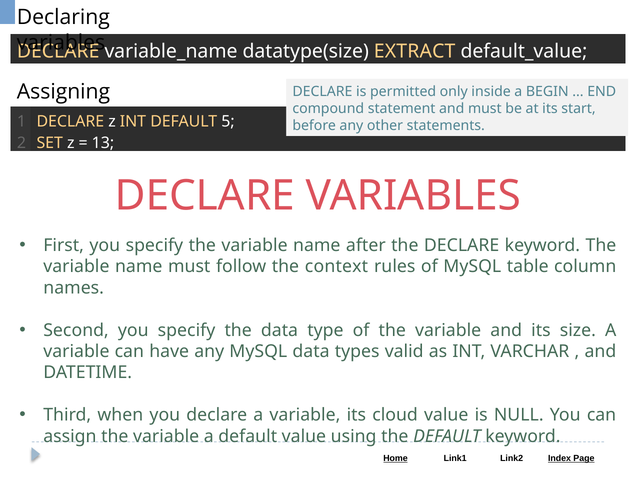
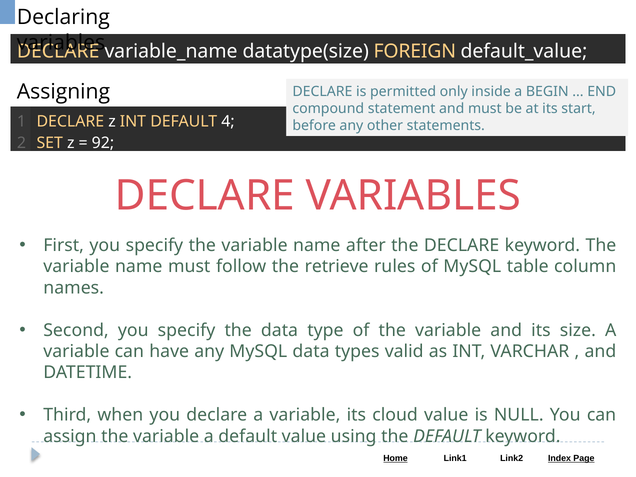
EXTRACT: EXTRACT -> FOREIGN (415, 51)
5: 5 -> 4 (228, 122)
13: 13 -> 92 (103, 143)
context: context -> retrieve (337, 267)
